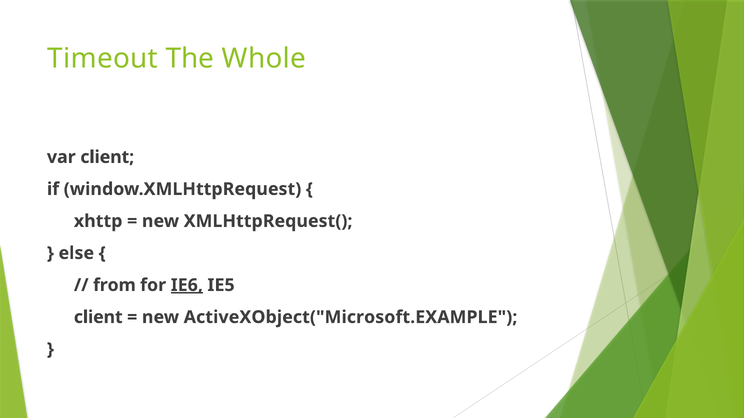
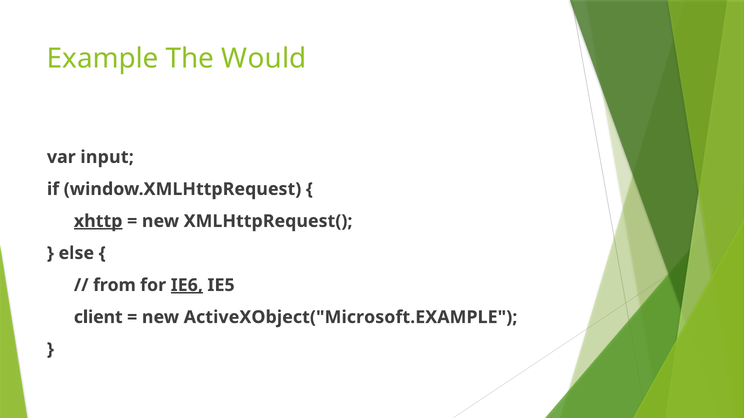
Timeout: Timeout -> Example (103, 59)
Whole: Whole -> Would (264, 59)
var client: client -> input (107, 157)
xhttp underline: none -> present (98, 221)
